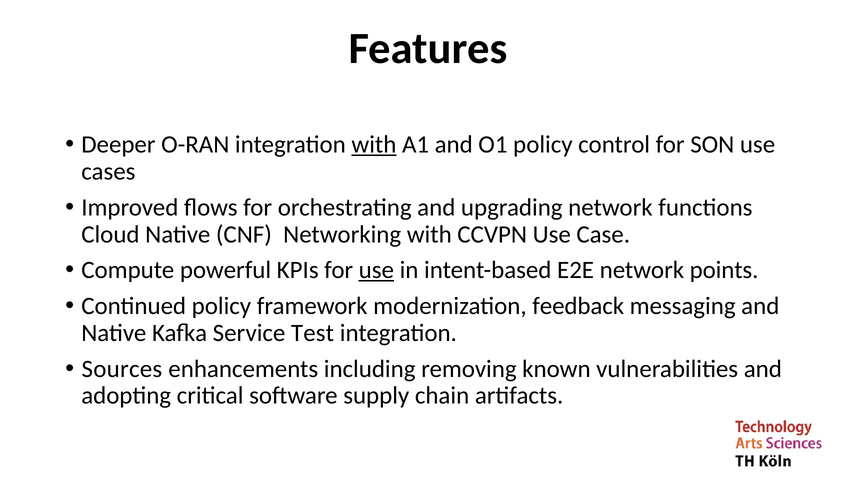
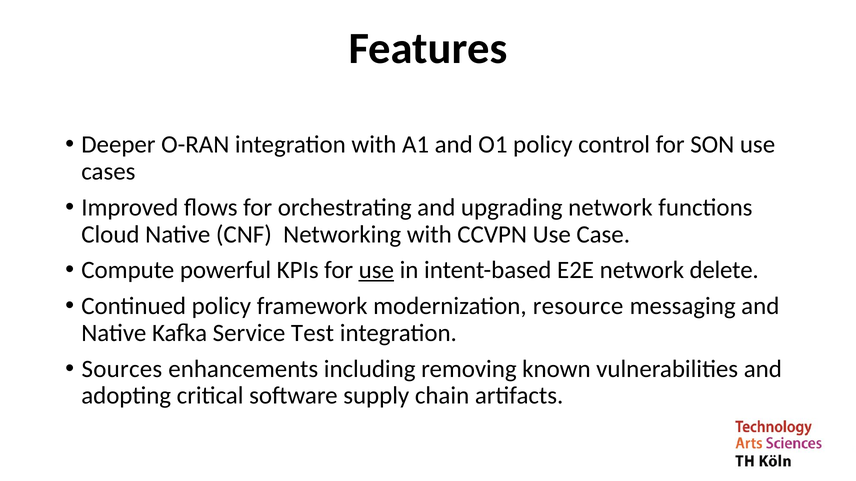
with underline: present -> none (374, 145)
points: points -> delete (724, 270)
feedback: feedback -> resource (578, 306)
